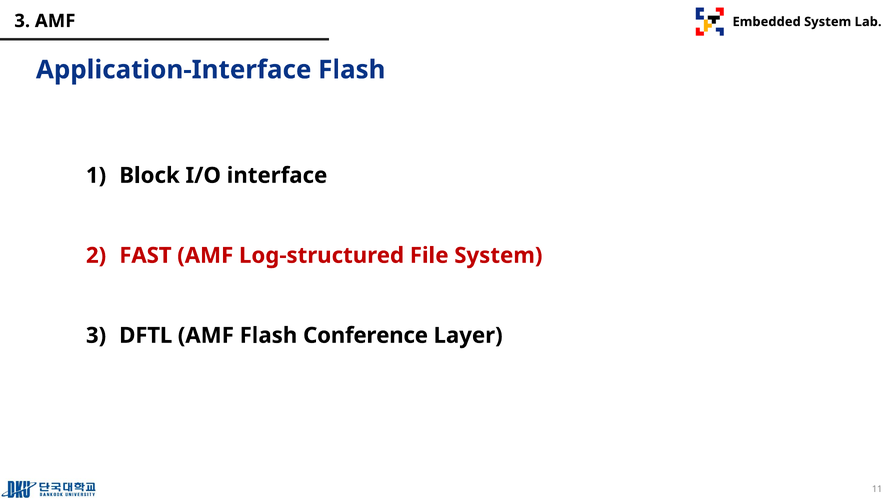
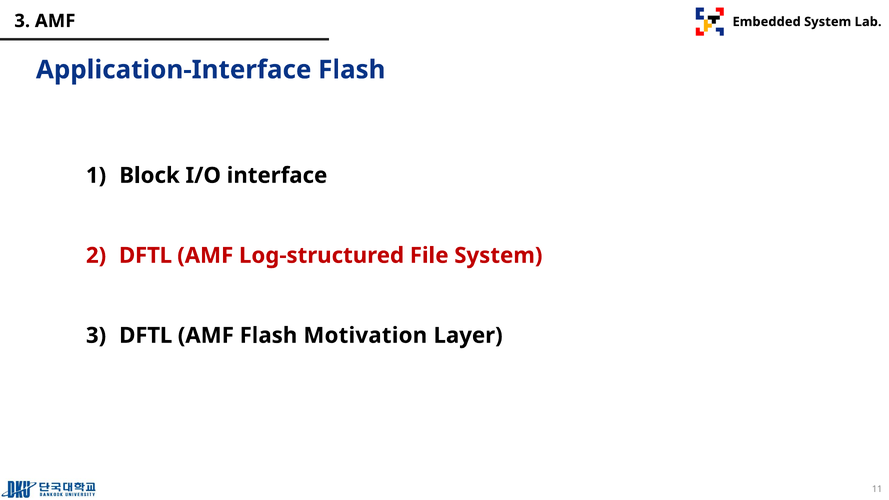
FAST: FAST -> DFTL (145, 256)
Conference: Conference -> Motivation (365, 336)
